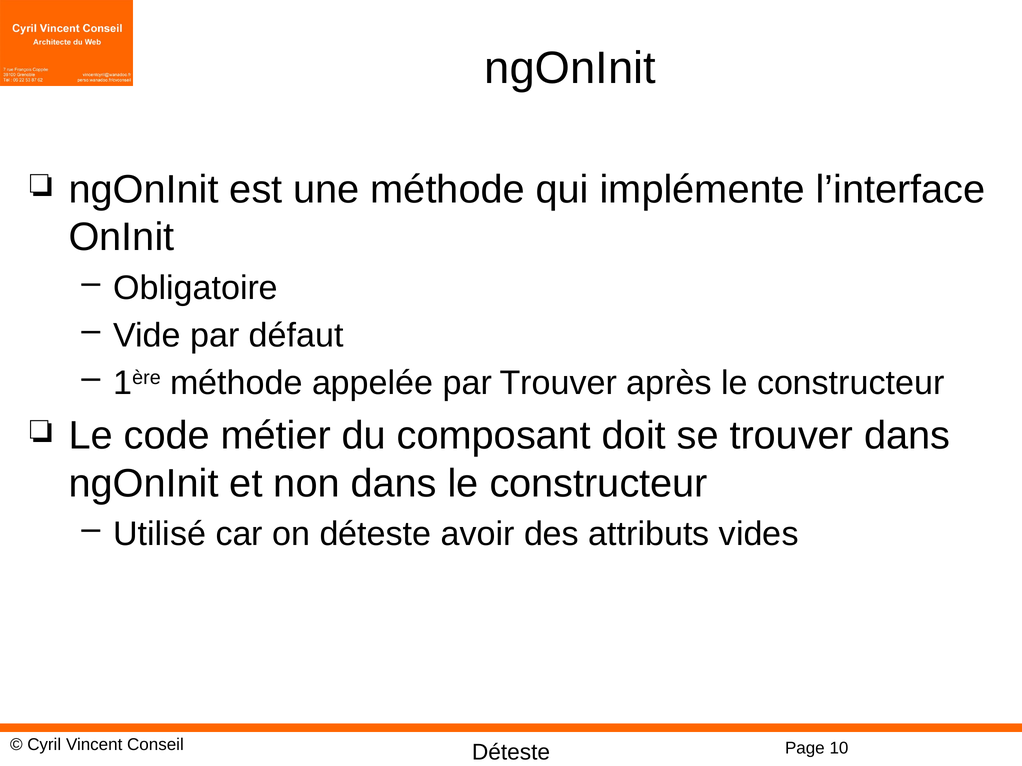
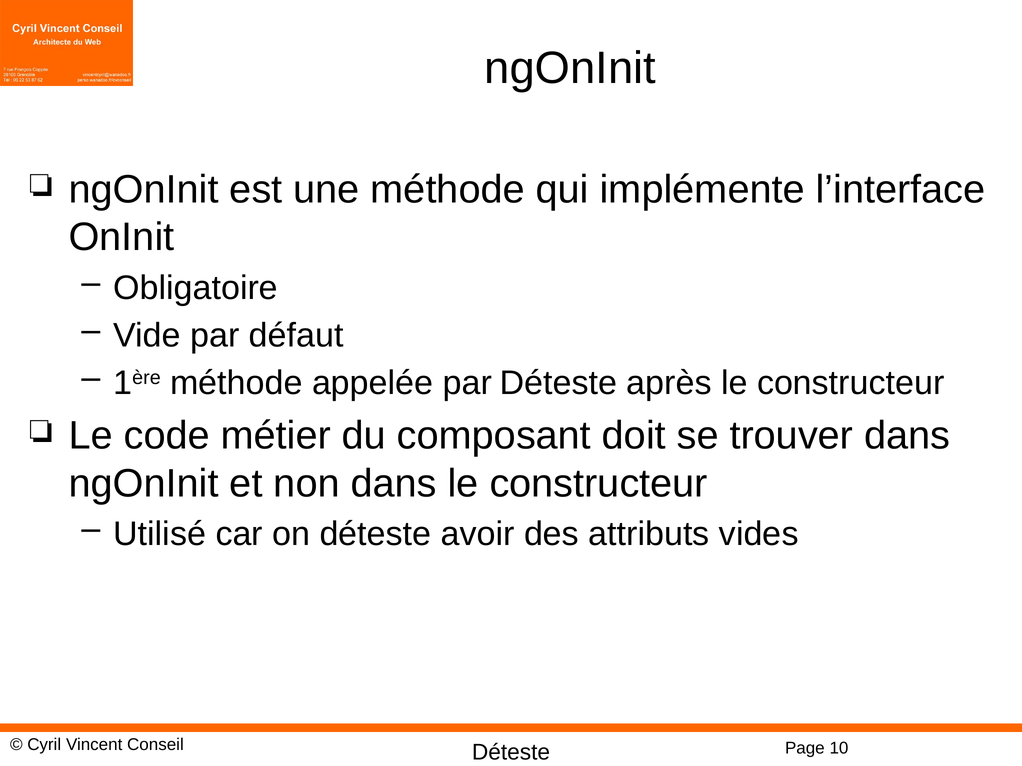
par Trouver: Trouver -> Déteste (558, 383)
